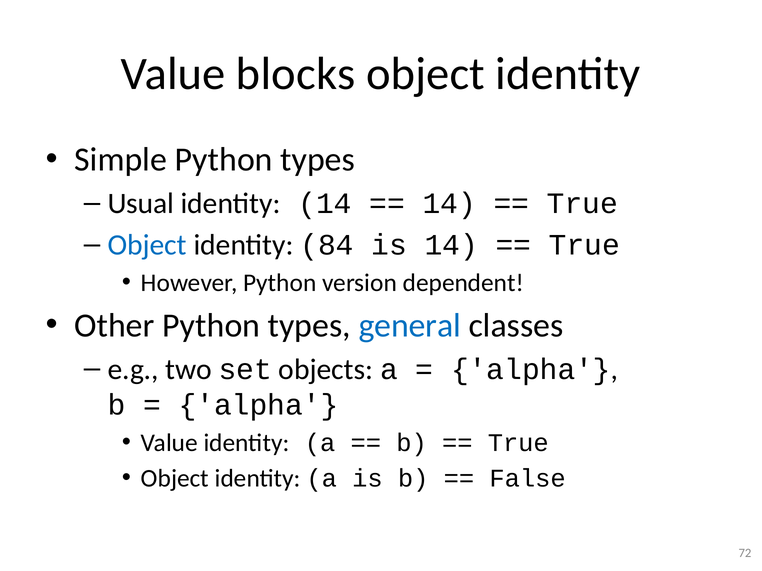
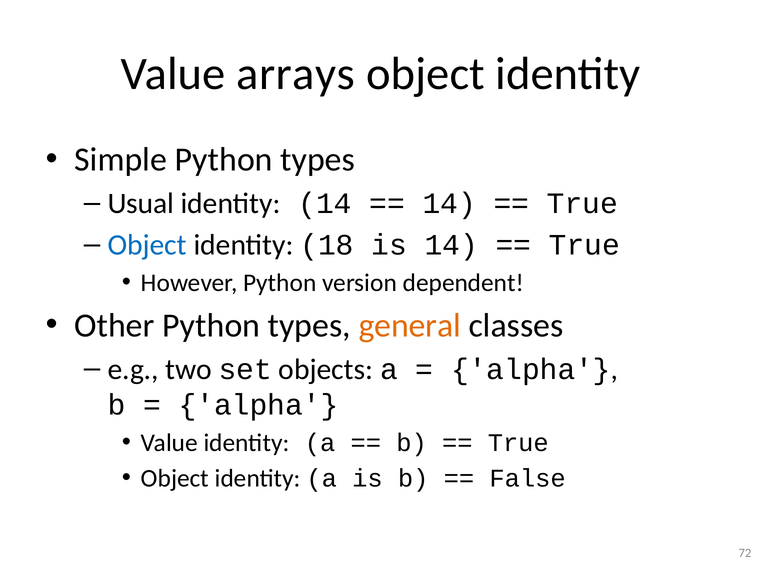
blocks: blocks -> arrays (296, 74)
84: 84 -> 18 (327, 245)
general colour: blue -> orange (410, 326)
